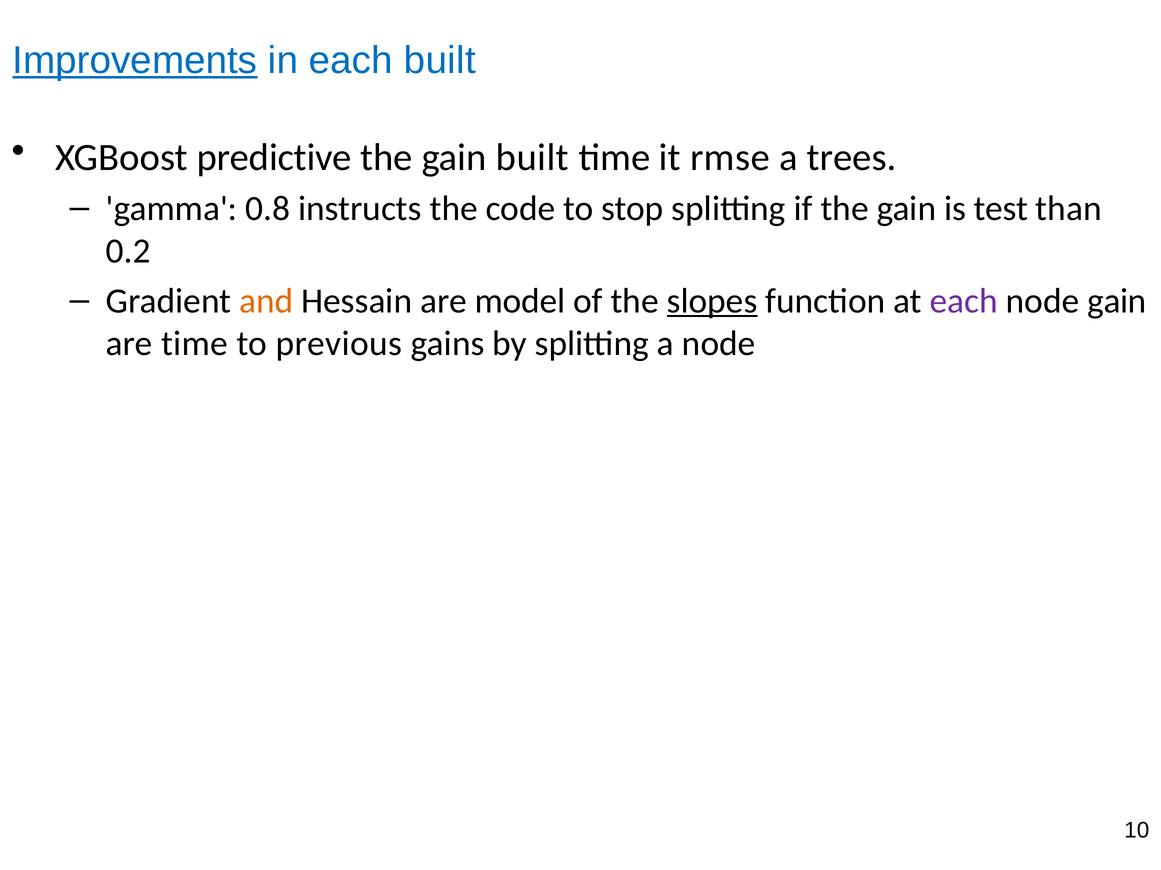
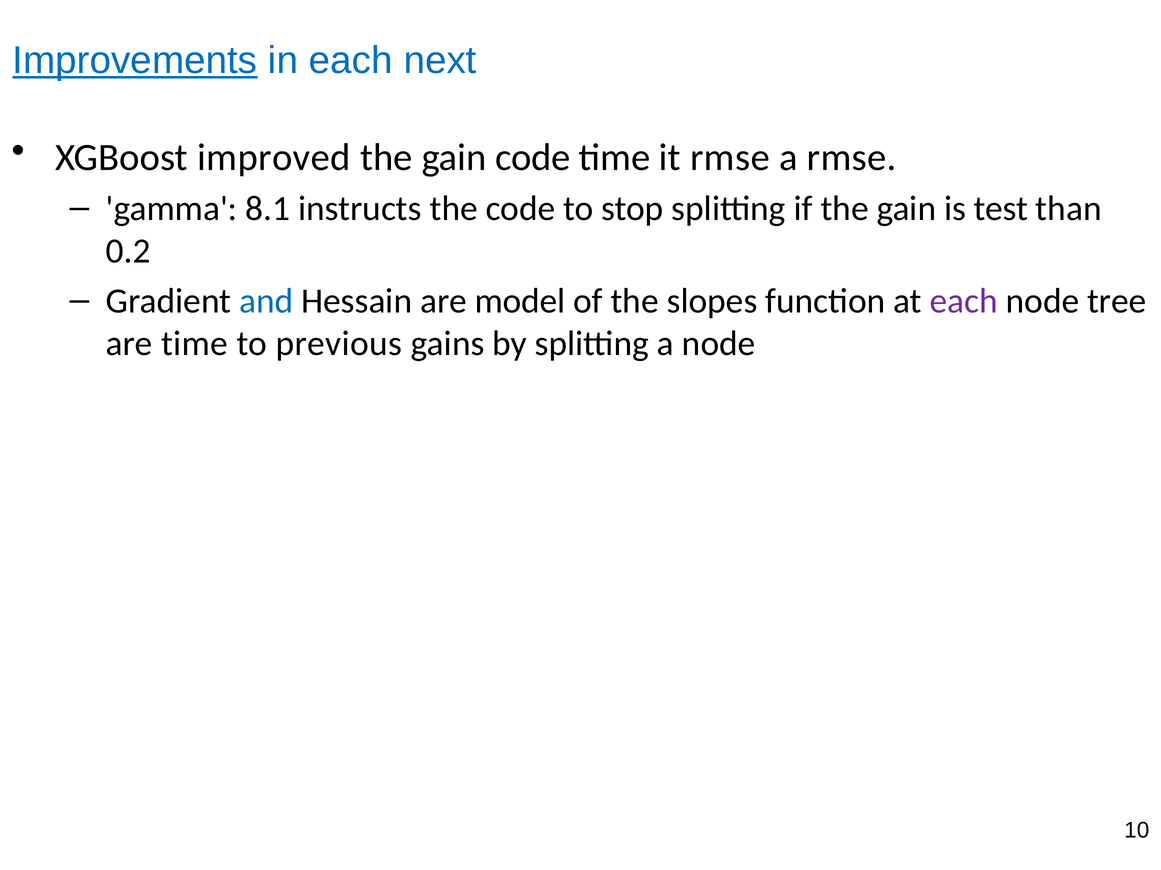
each built: built -> next (440, 61)
predictive: predictive -> improved (274, 158)
gain built: built -> code (533, 158)
a trees: trees -> rmse (852, 158)
0.8: 0.8 -> 8.1 (268, 209)
and colour: orange -> blue (266, 301)
slopes underline: present -> none (712, 301)
node gain: gain -> tree (1117, 301)
